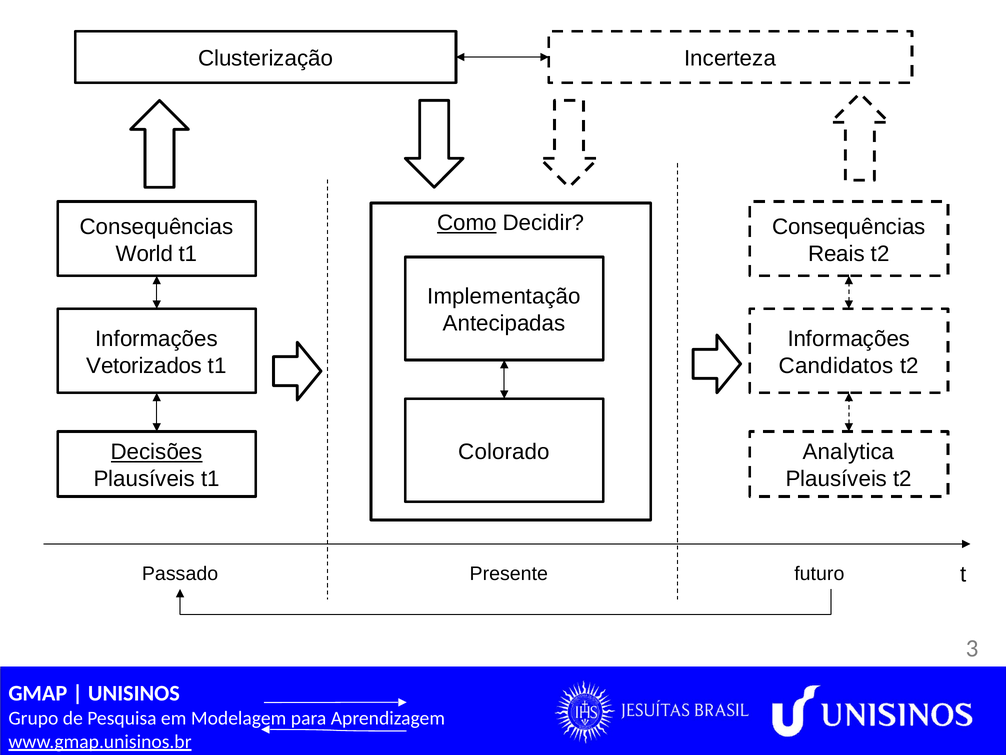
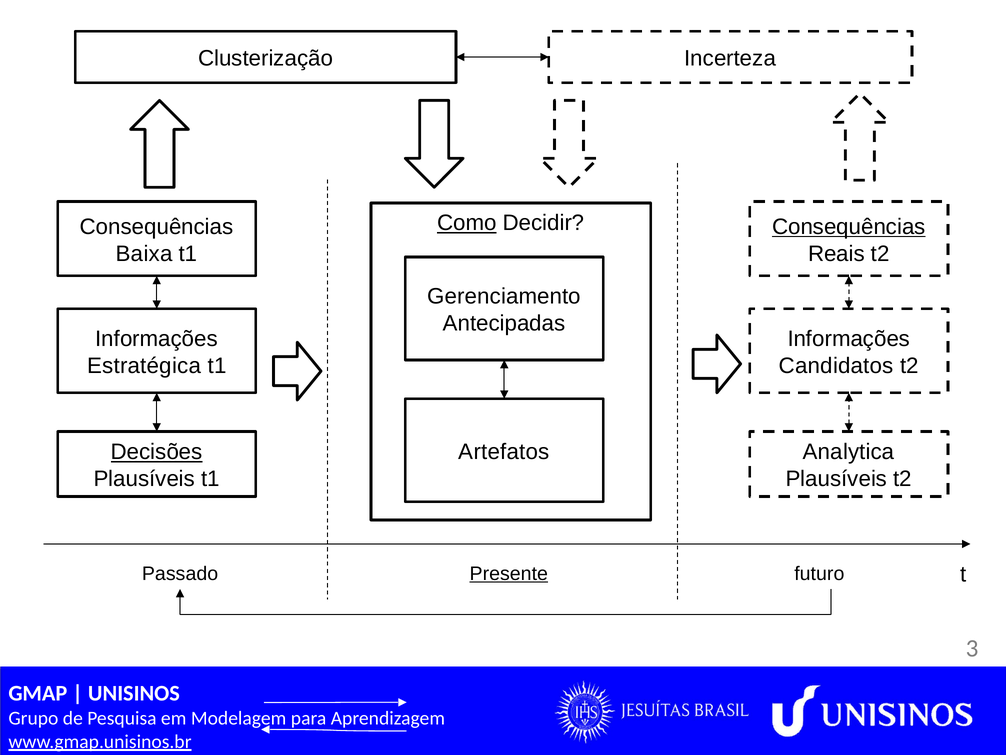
Consequências underline: none -> present (849, 227)
World: World -> Baixa (144, 253)
Implementação: Implementação -> Gerenciamento (504, 296)
Vetorizados: Vetorizados -> Estratégica (144, 366)
Colorado: Colorado -> Artefatos (504, 451)
Presente underline: none -> present (509, 573)
